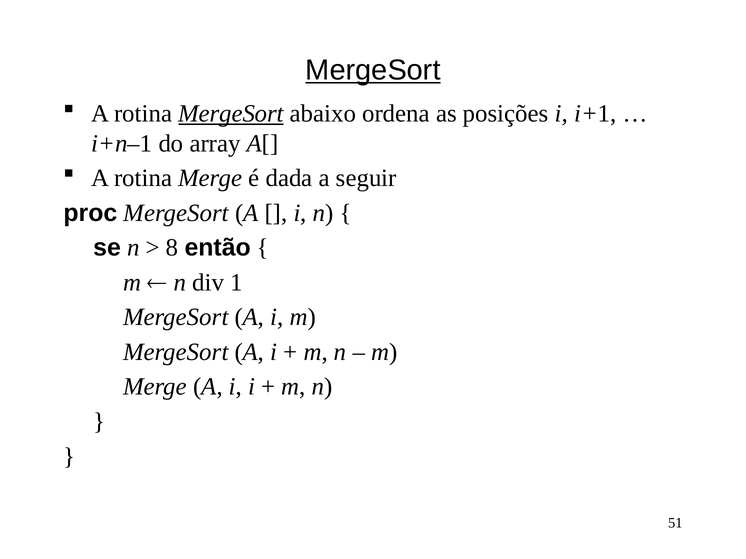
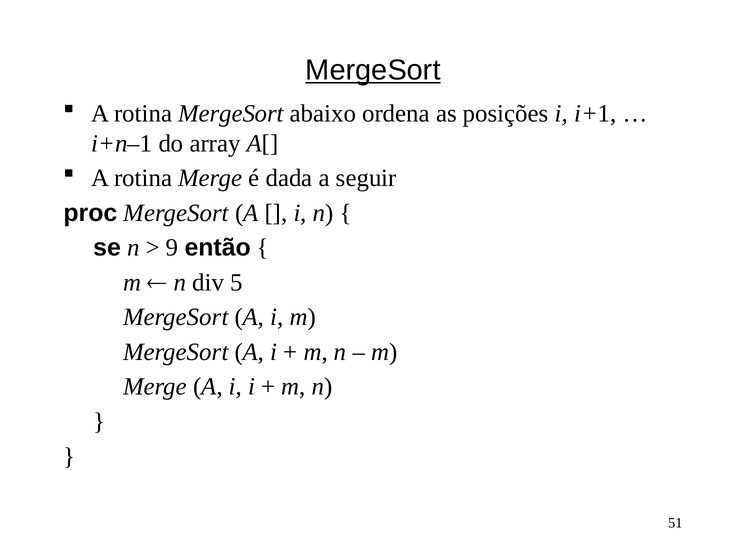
MergeSort underline: present -> none (231, 114)
8: 8 -> 9 (172, 248)
1: 1 -> 5 (236, 283)
